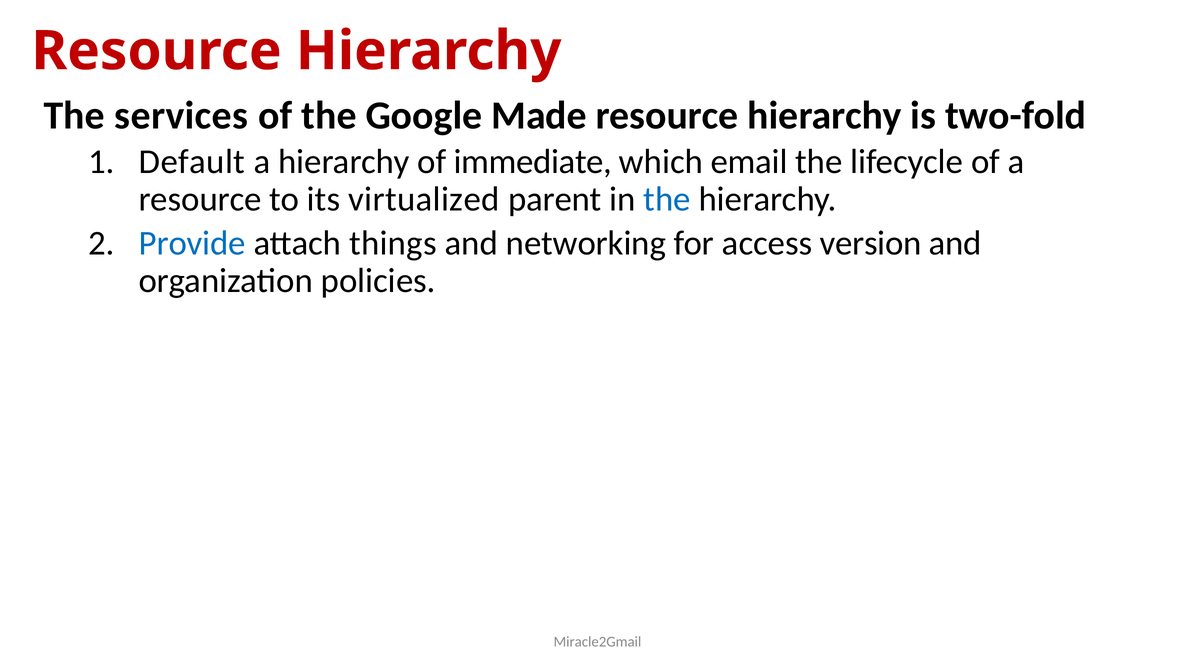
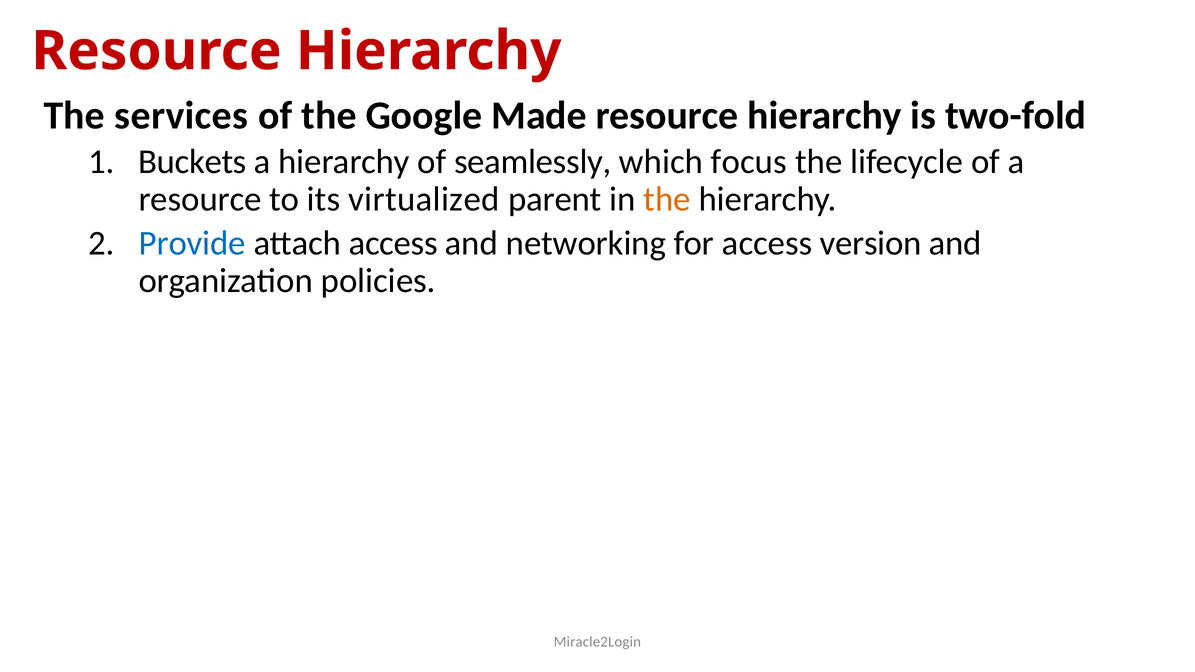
Default: Default -> Buckets (192, 162)
immediate: immediate -> seamlessly (533, 162)
email: email -> focus (749, 162)
the colour: blue -> orange (667, 200)
attach things: things -> access (393, 243)
Miracle2Gmail: Miracle2Gmail -> Miracle2Login (597, 642)
